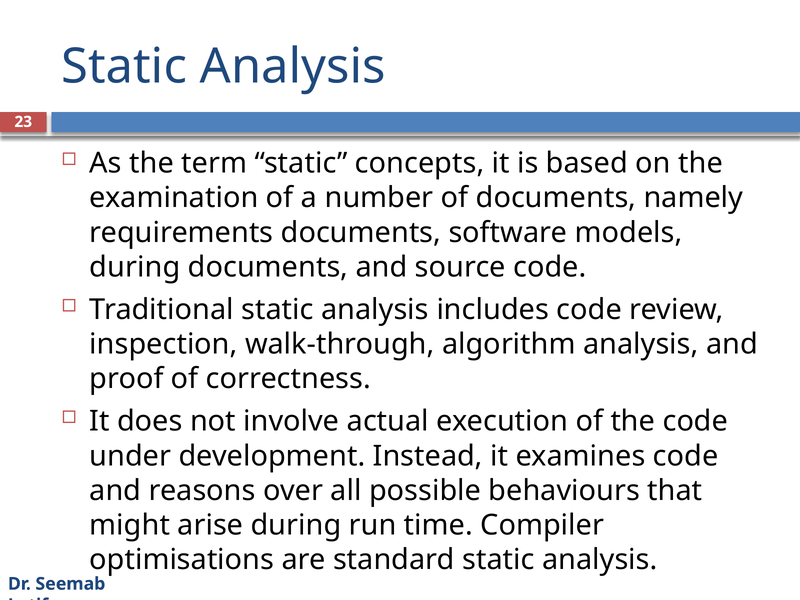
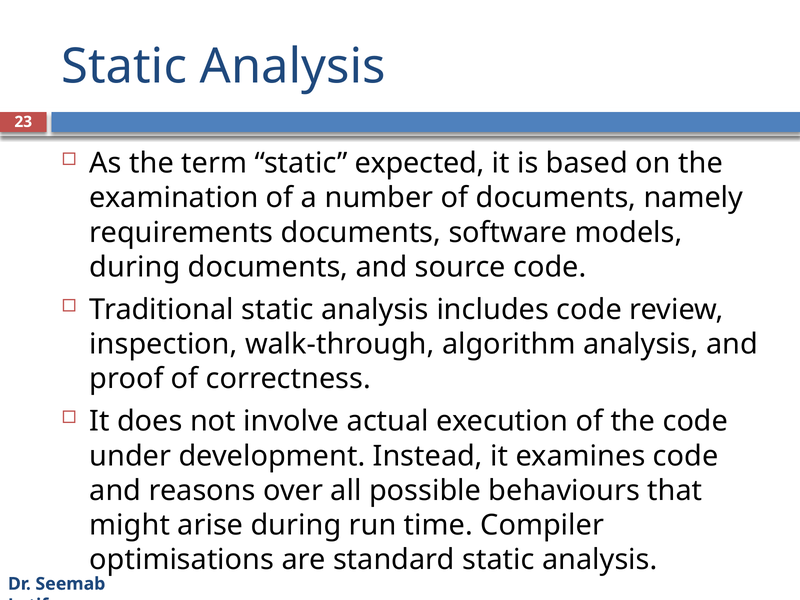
concepts: concepts -> expected (420, 163)
